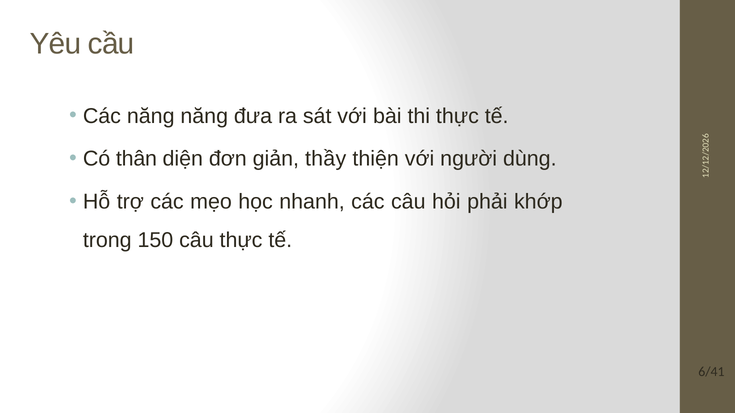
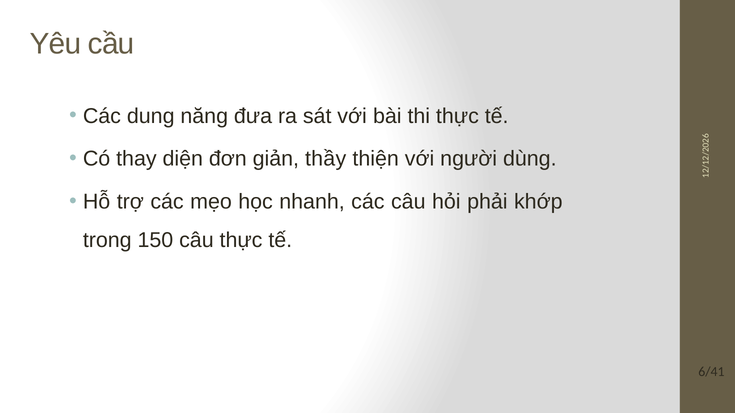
Các năng: năng -> dung (151, 116)
thân: thân -> thay (136, 159)
